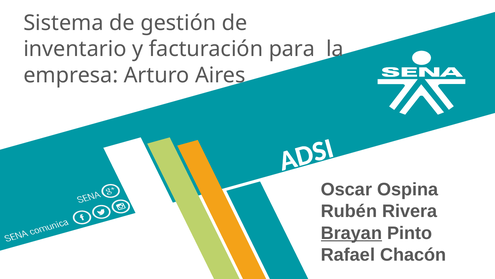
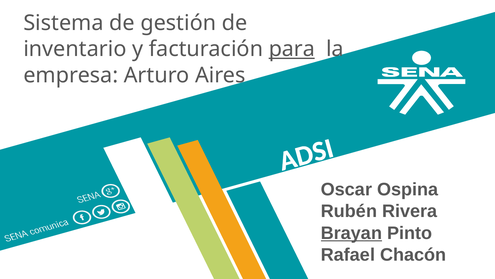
para underline: none -> present (292, 49)
